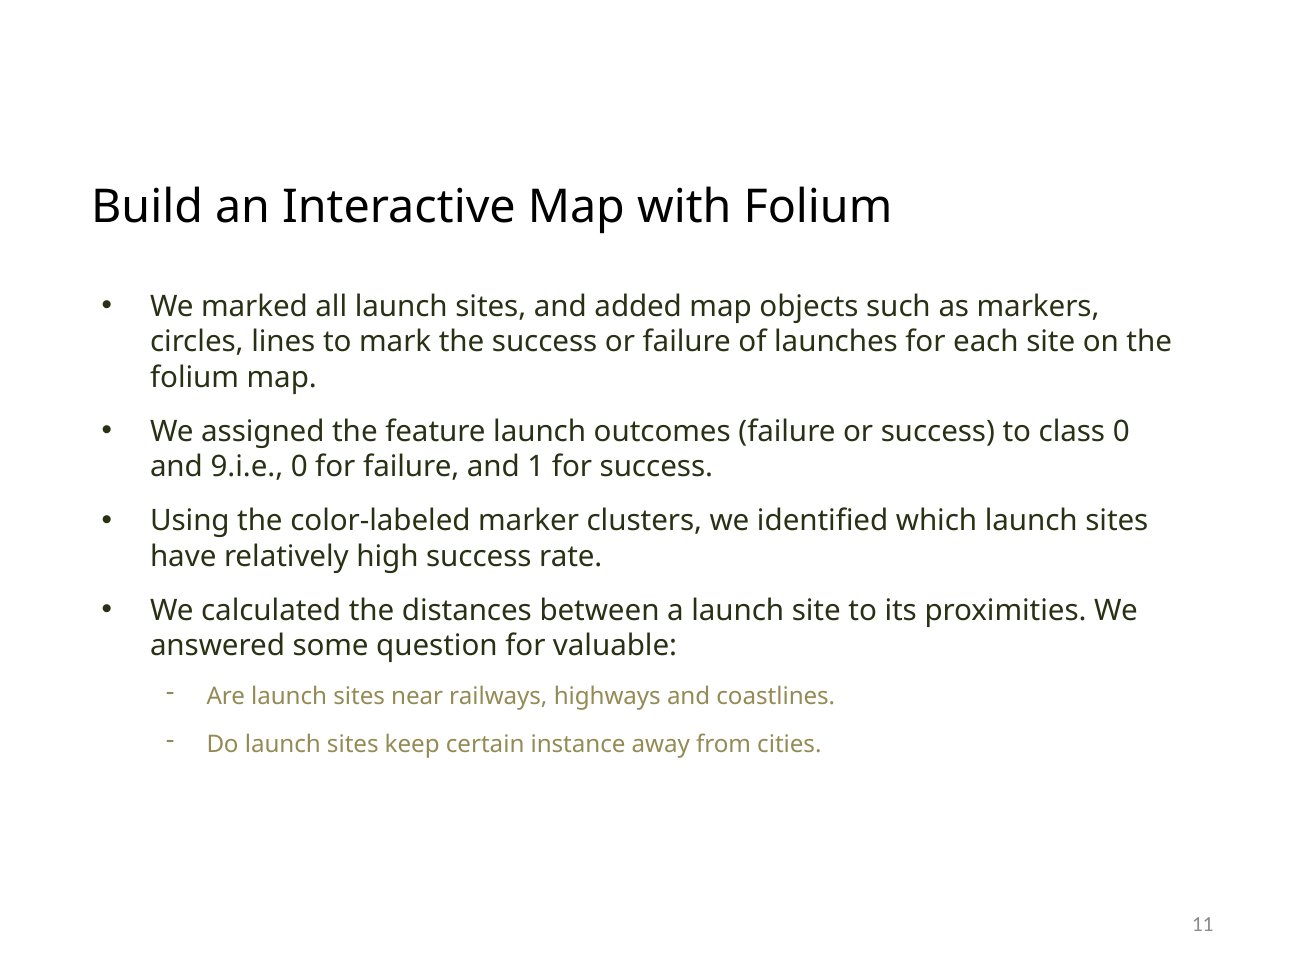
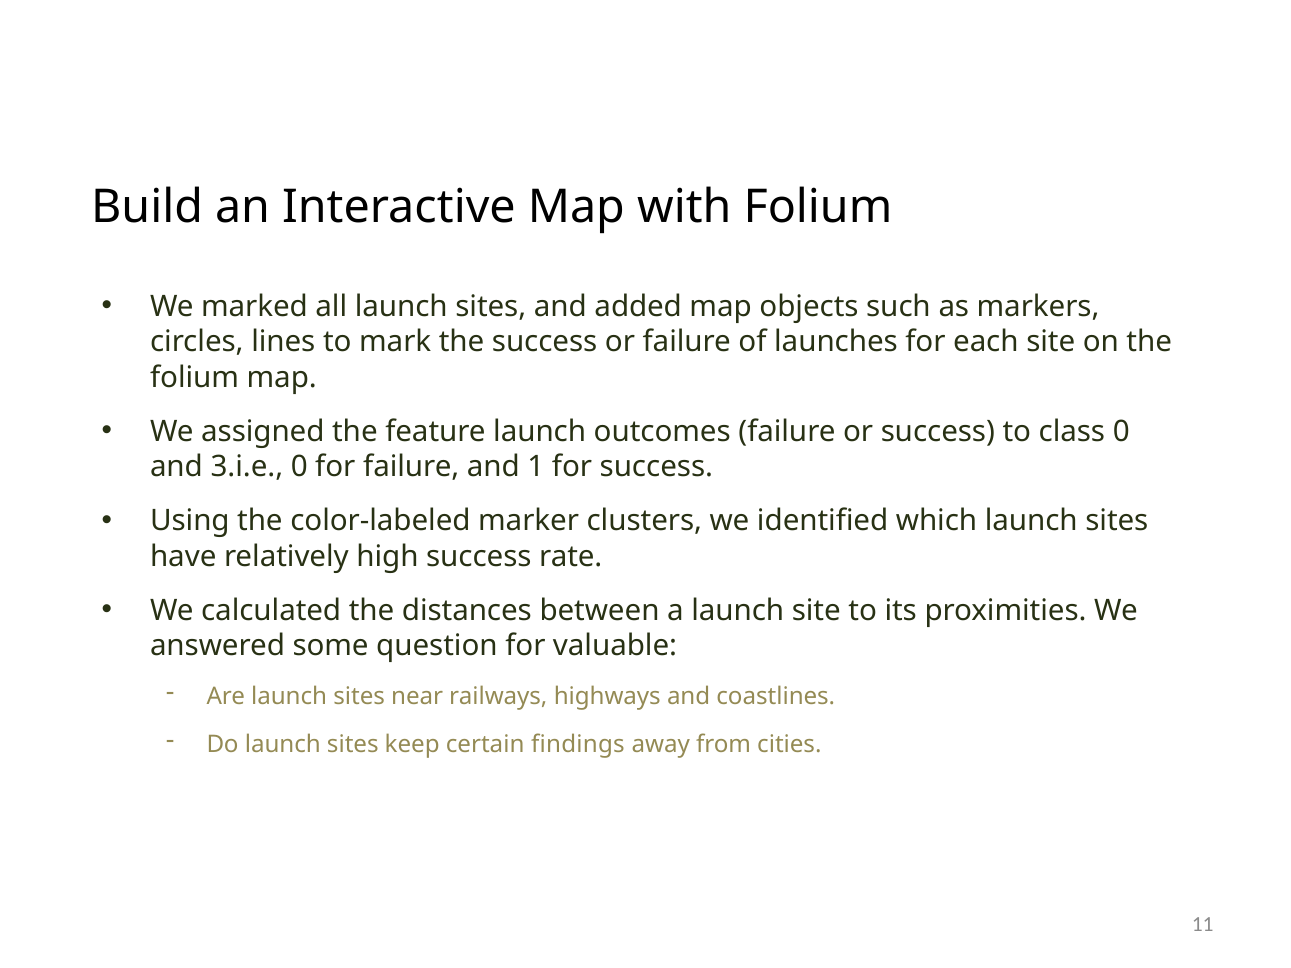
9.i.e: 9.i.e -> 3.i.e (247, 467)
instance: instance -> findings (578, 745)
